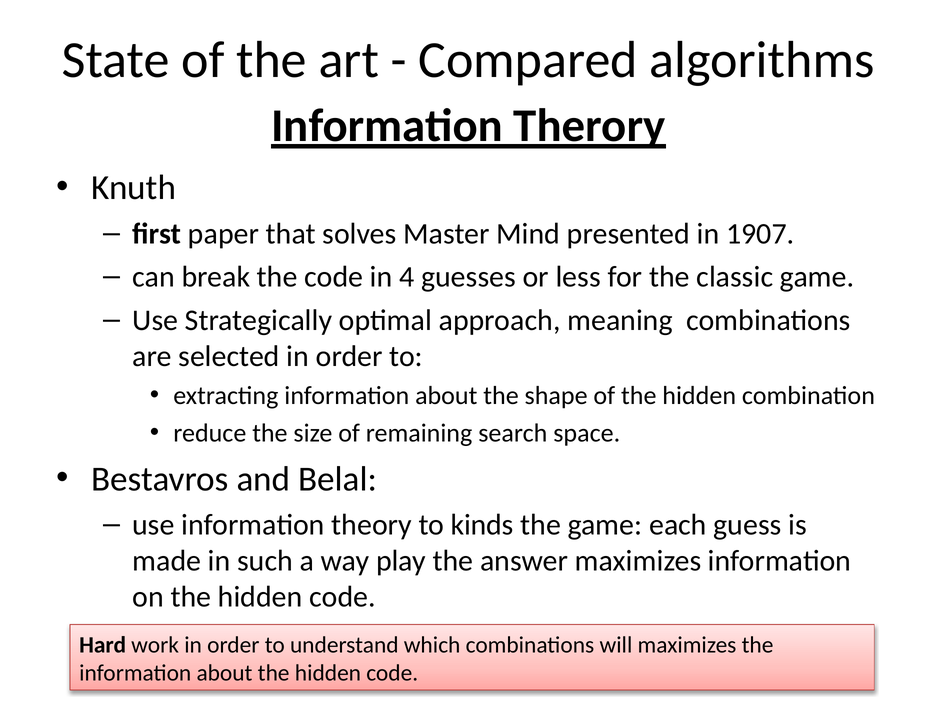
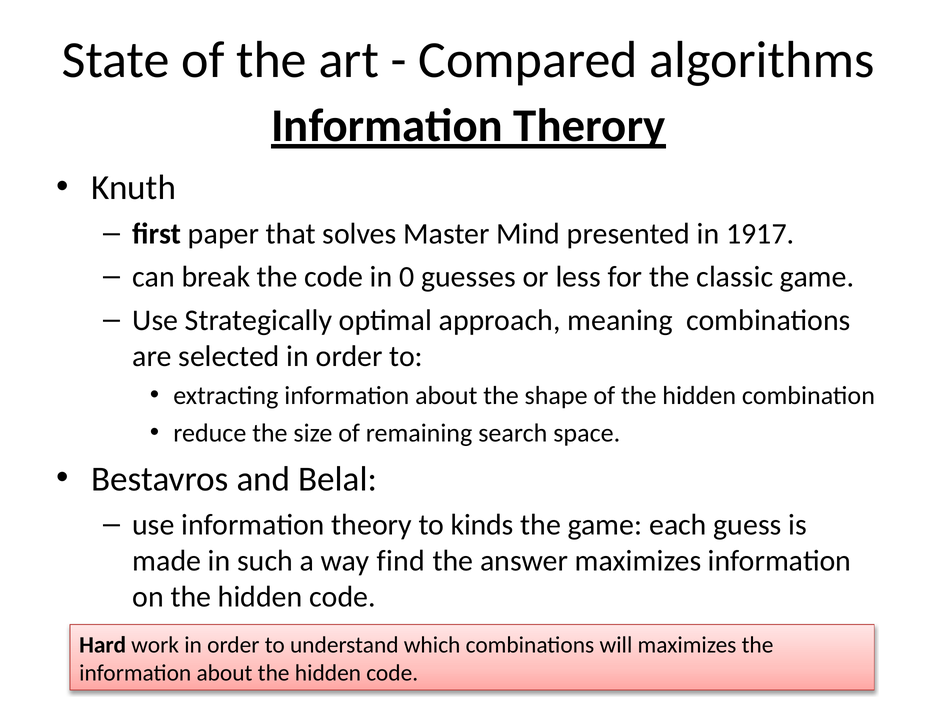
1907: 1907 -> 1917 (760, 234)
4: 4 -> 0 (407, 277)
play: play -> find (401, 561)
